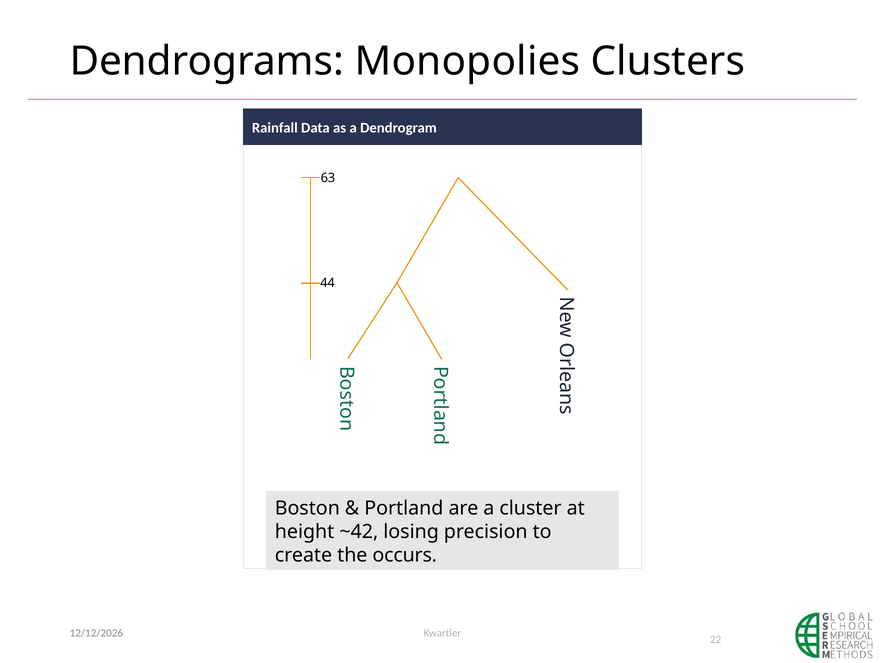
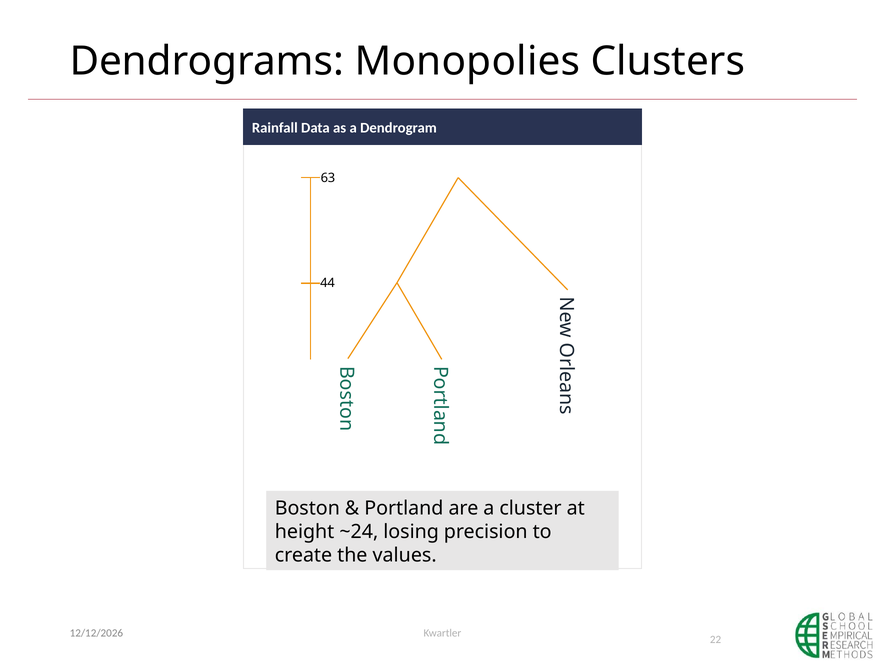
~42: ~42 -> ~24 (359, 533)
occurs: occurs -> values (405, 556)
